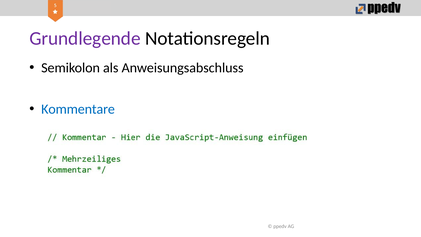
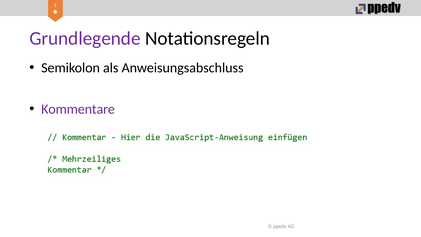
Kommentare colour: blue -> purple (78, 109)
